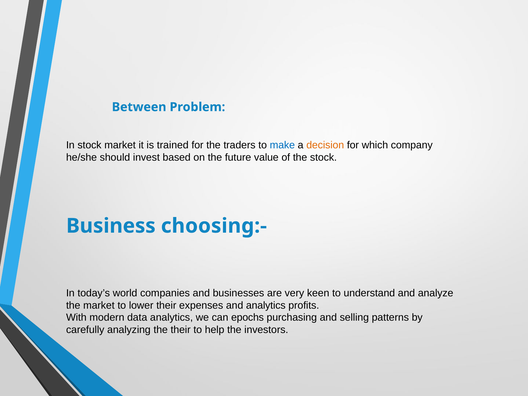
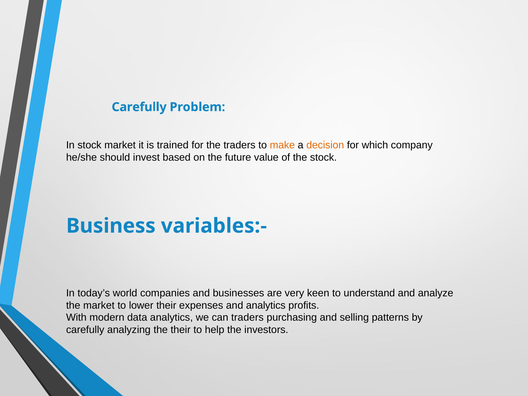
Between: Between -> Carefully (139, 107)
make colour: blue -> orange (282, 145)
choosing:-: choosing:- -> variables:- (214, 226)
can epochs: epochs -> traders (247, 318)
